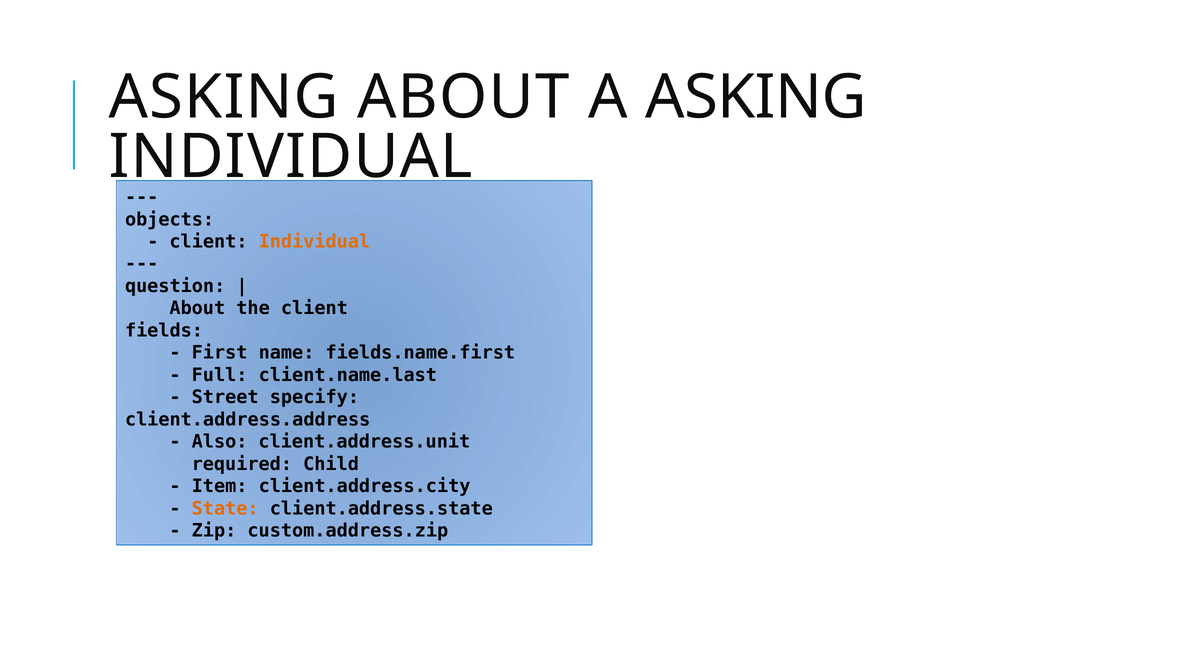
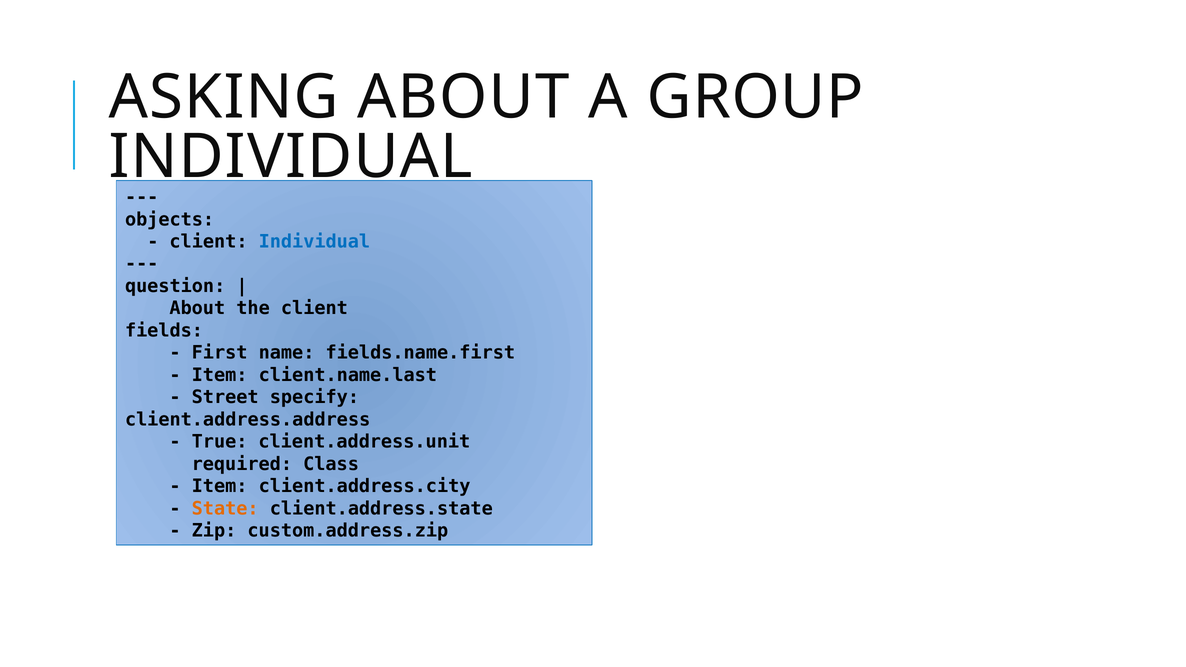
ASKING: ASKING -> GROUP (755, 98)
Individual colour: orange -> blue (314, 242)
Full: Full -> Item (220, 375)
Also: Also -> True (220, 442)
Child: Child -> Class (331, 464)
